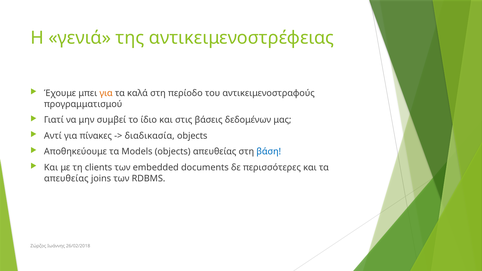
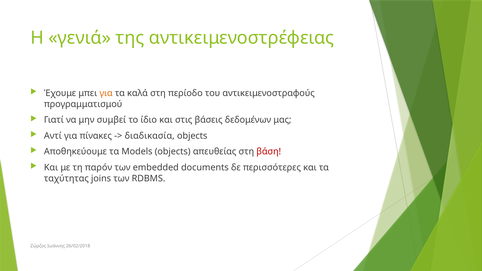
βάση colour: blue -> red (269, 152)
clients: clients -> παρόν (98, 168)
απευθείας: απευθείας -> ταχύτητας (66, 178)
